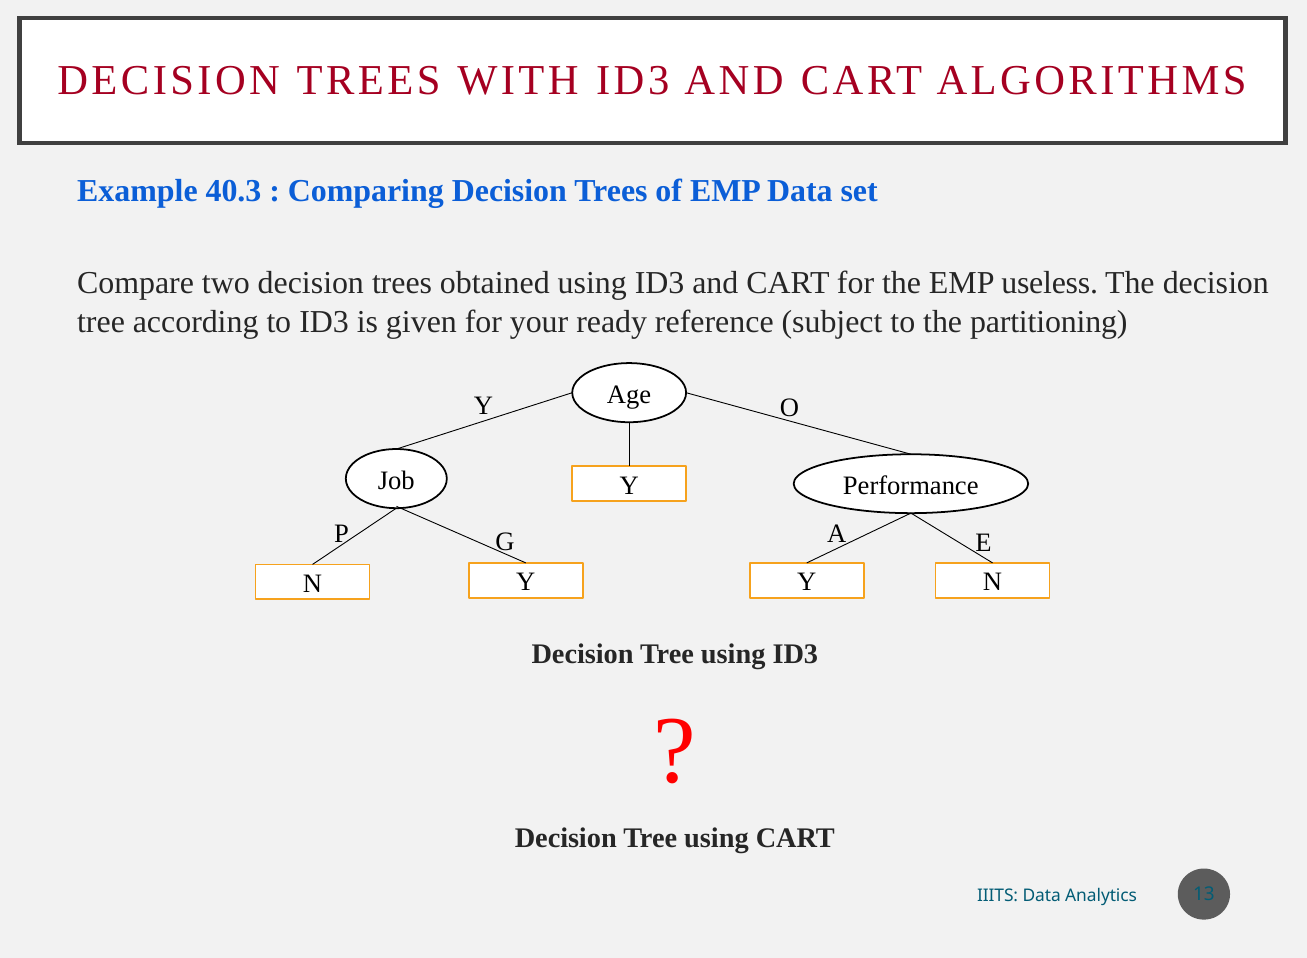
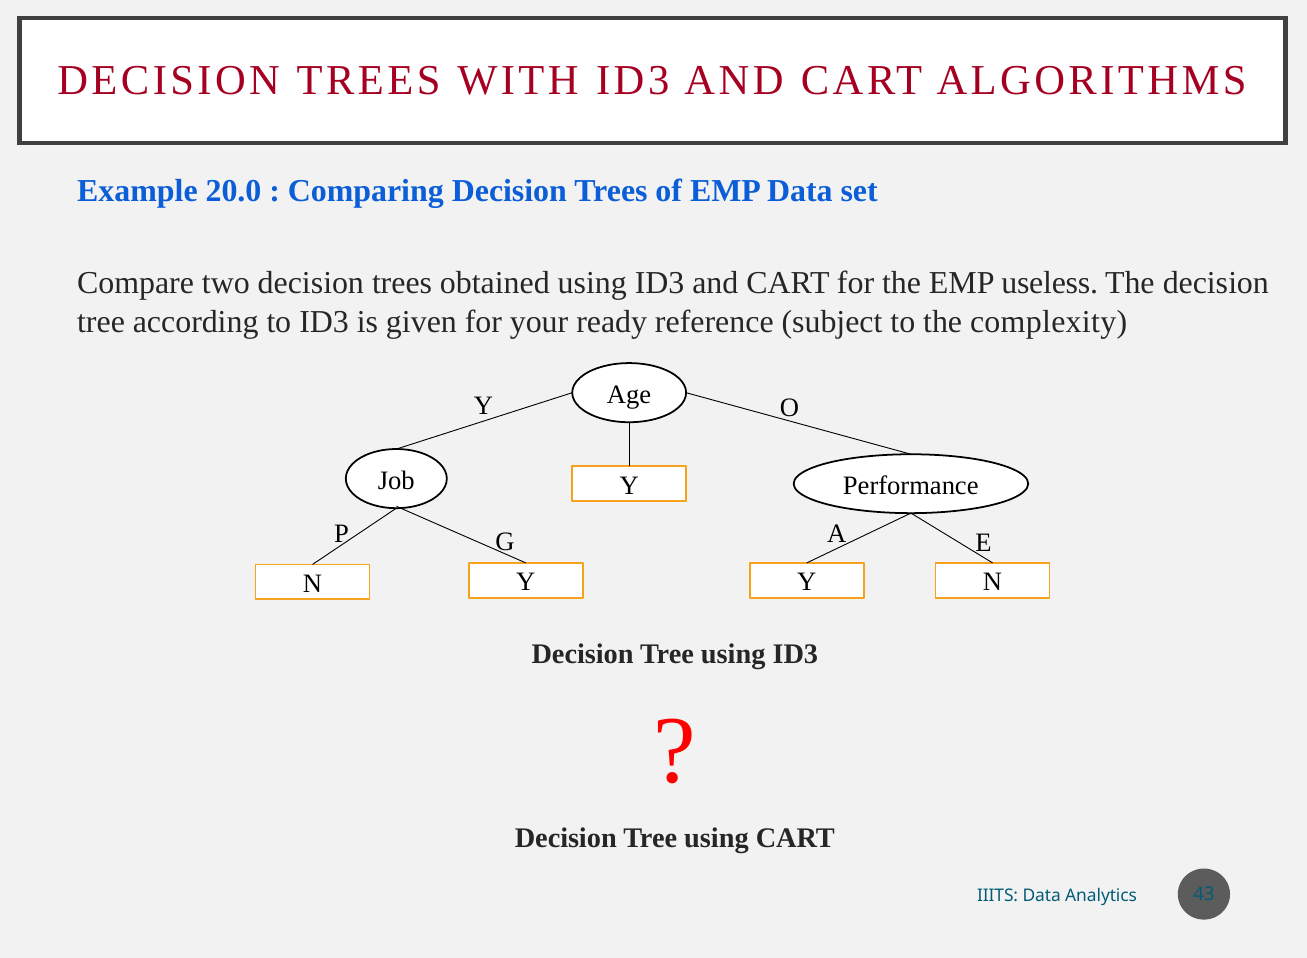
40.3: 40.3 -> 20.0 (233, 191)
partitioning: partitioning -> complexity (1049, 321)
13: 13 -> 43 (1204, 893)
